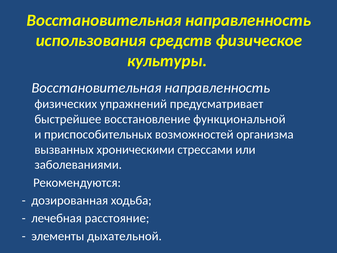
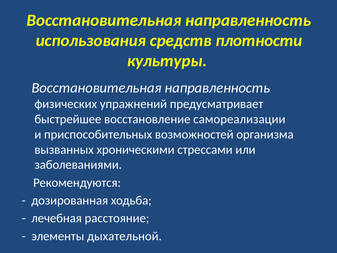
физическое: физическое -> плотности (259, 40)
функциональной: функциональной -> самореализации (239, 119)
